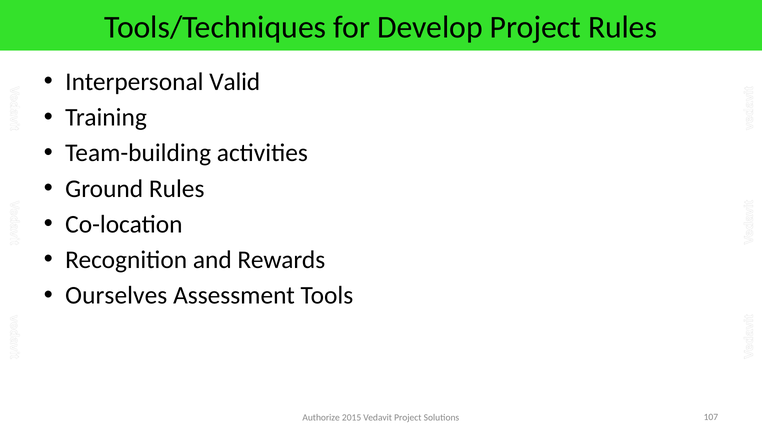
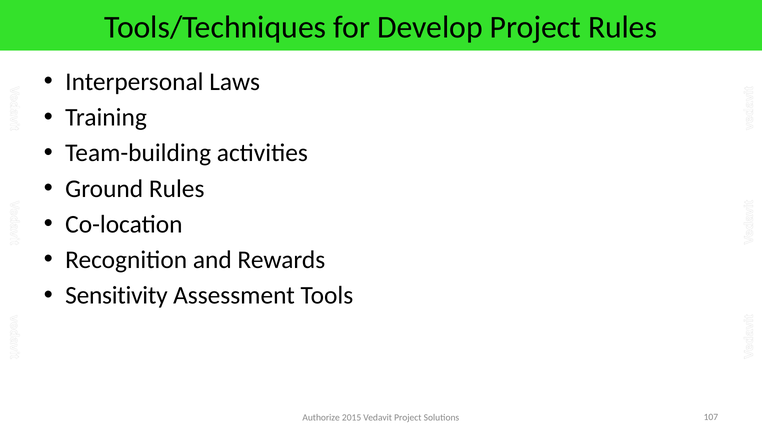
Valid: Valid -> Laws (235, 82)
Ourselves: Ourselves -> Sensitivity (116, 295)
